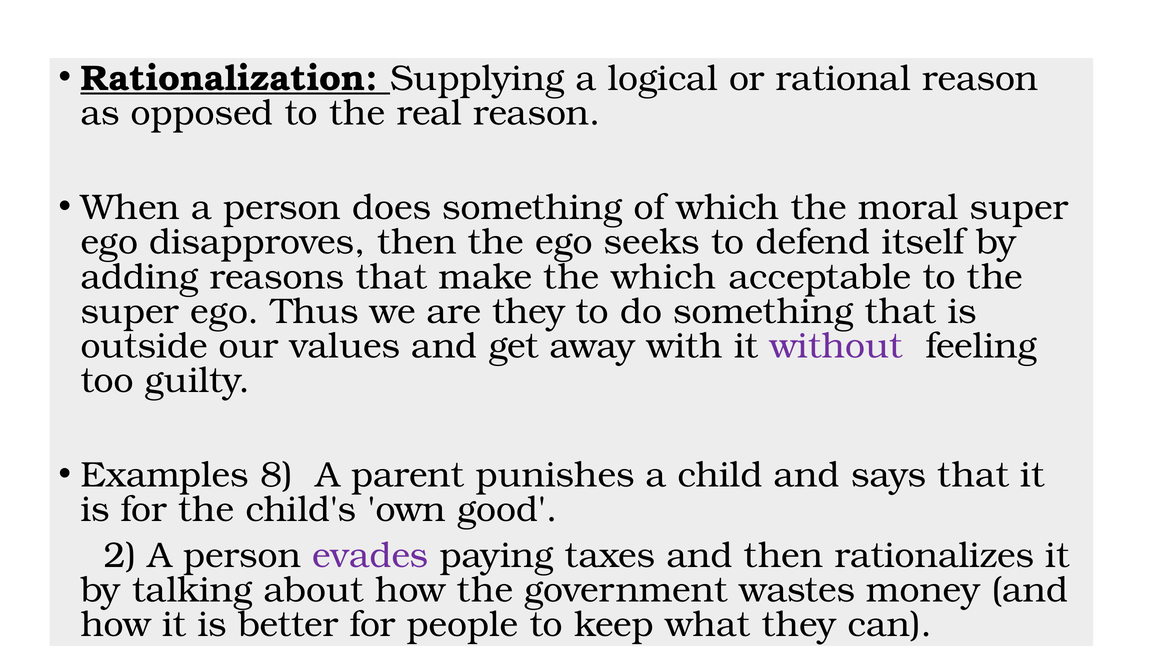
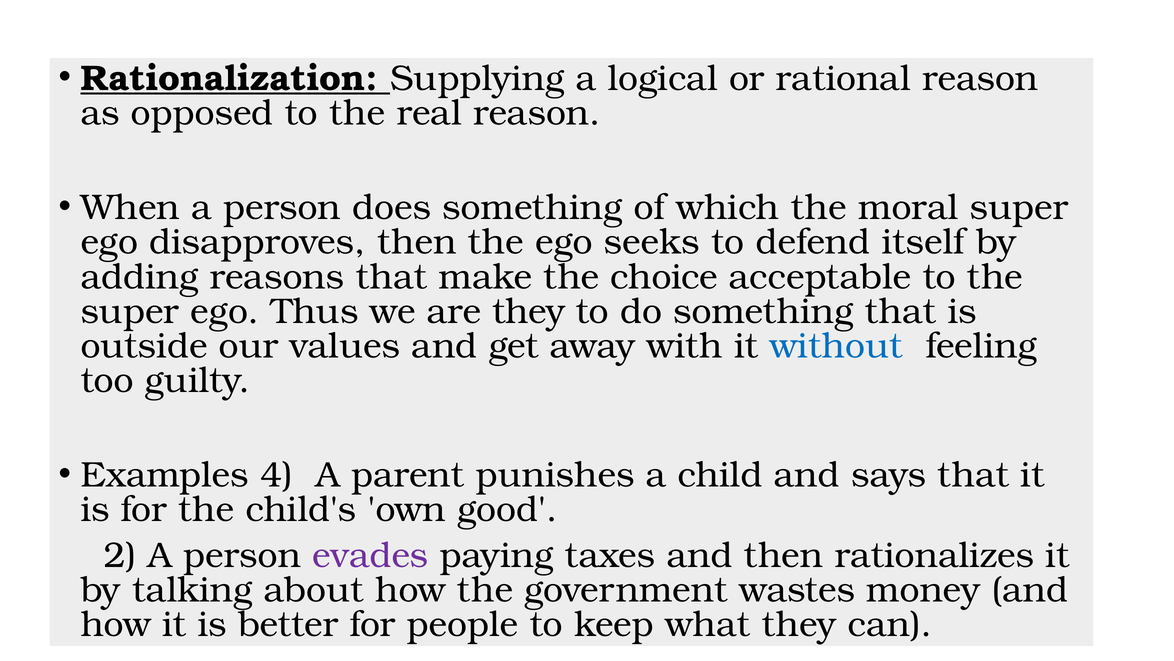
the which: which -> choice (664, 277)
without colour: purple -> blue (836, 346)
8: 8 -> 4 (276, 475)
